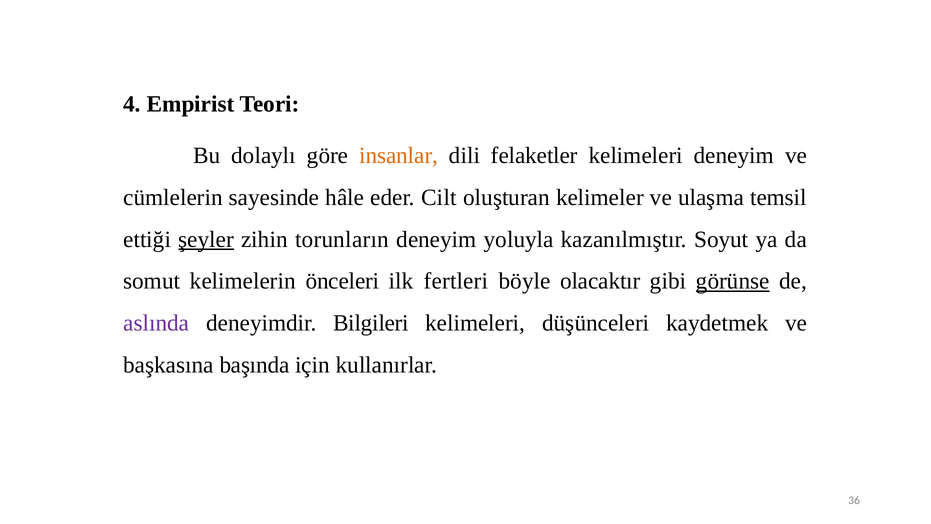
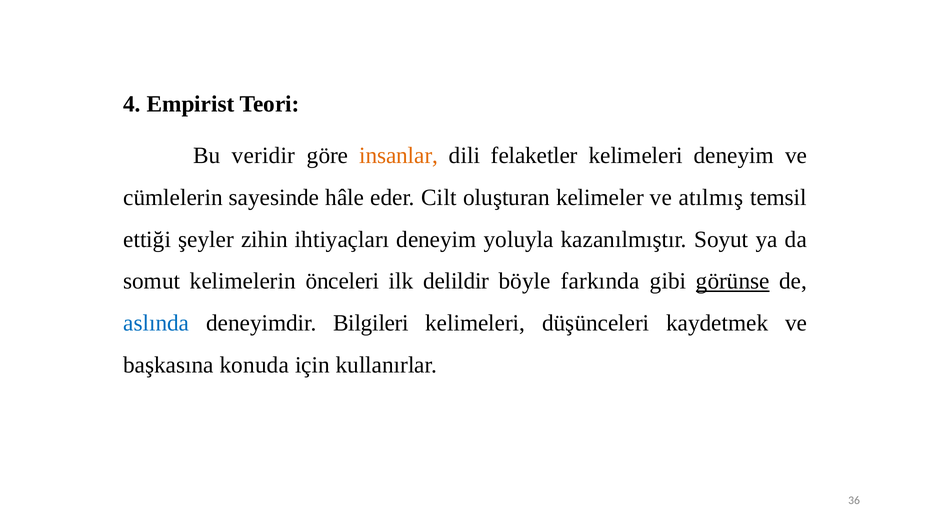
dolaylı: dolaylı -> veridir (263, 155)
ulaşma: ulaşma -> atılmış (711, 197)
şeyler underline: present -> none (206, 239)
torunların: torunların -> ihtiyaçları (342, 239)
fertleri: fertleri -> delildir (456, 281)
olacaktır: olacaktır -> farkında (600, 281)
aslında colour: purple -> blue (156, 323)
başında: başında -> konuda (254, 365)
